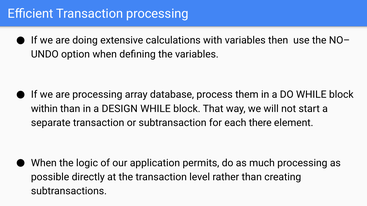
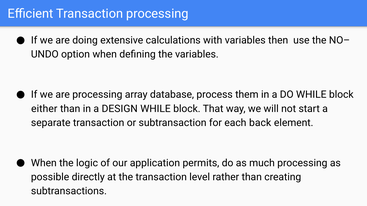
within: within -> either (44, 109)
there: there -> back (260, 123)
